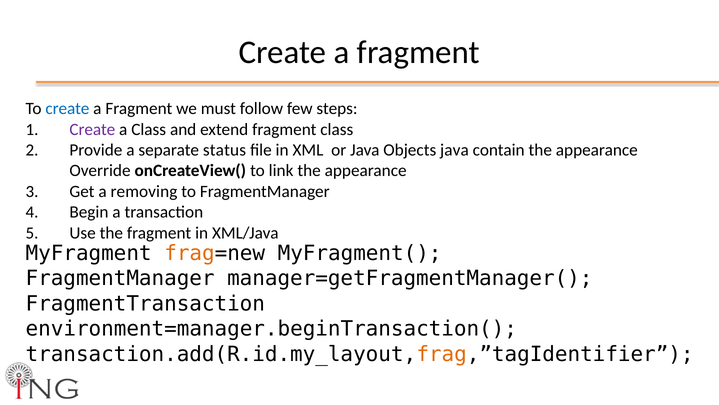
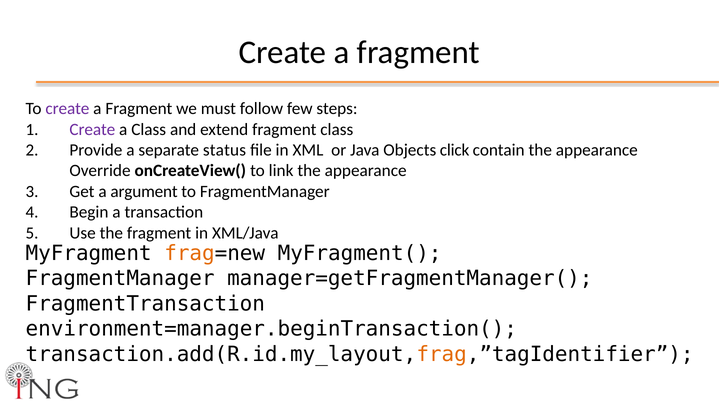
create colour: blue -> purple (67, 109)
Objects java: java -> click (455, 150)
removing: removing -> argument (144, 191)
